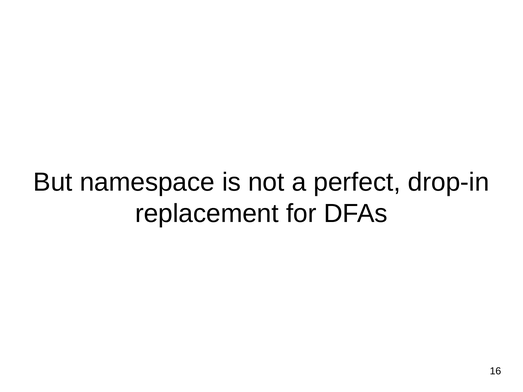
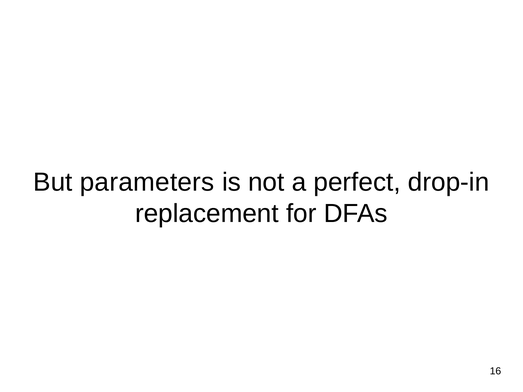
namespace: namespace -> parameters (147, 182)
